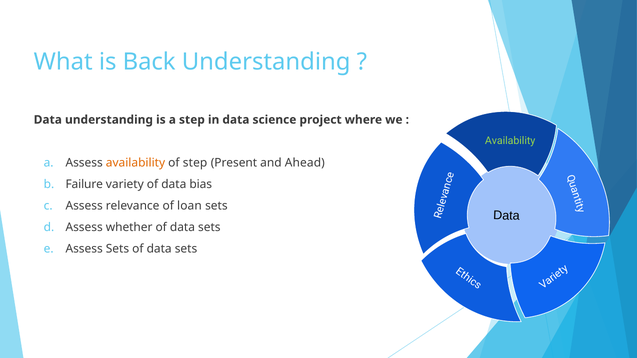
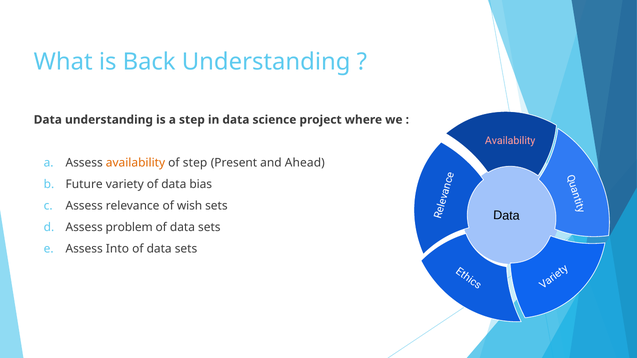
Availability colour: light green -> pink (510, 141)
Failure: Failure -> Future (84, 184)
loan: loan -> wish (190, 206)
whether: whether -> problem (129, 227)
Assess Sets: Sets -> Into (117, 249)
